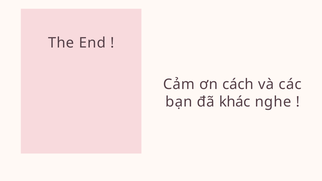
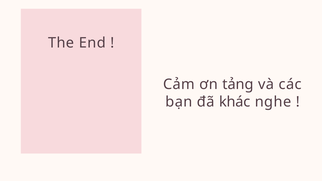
cách: cách -> tảng (238, 84)
